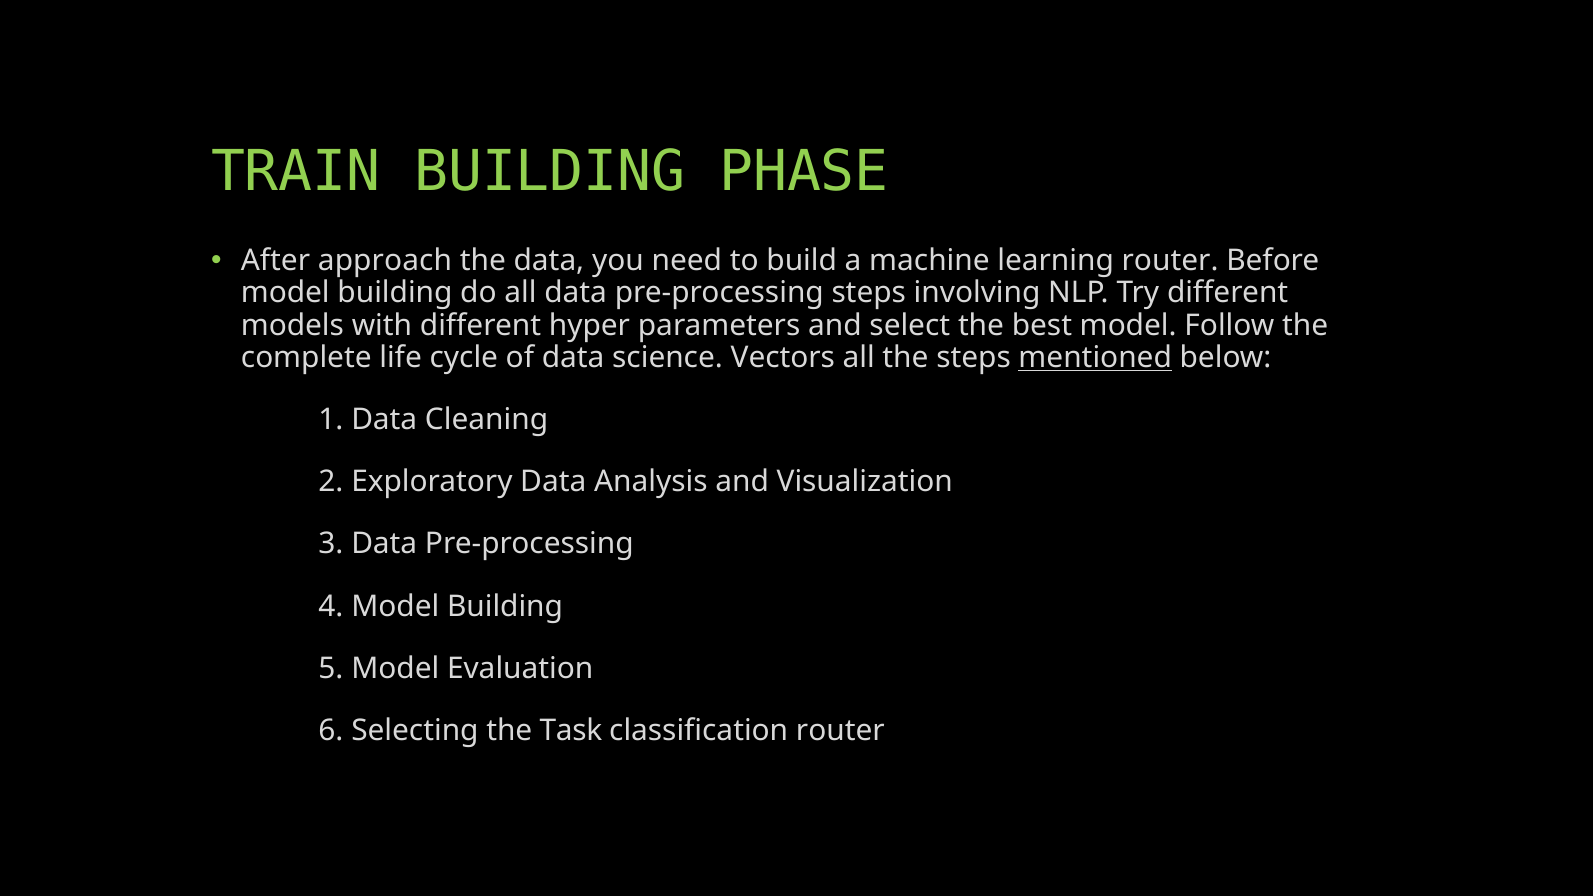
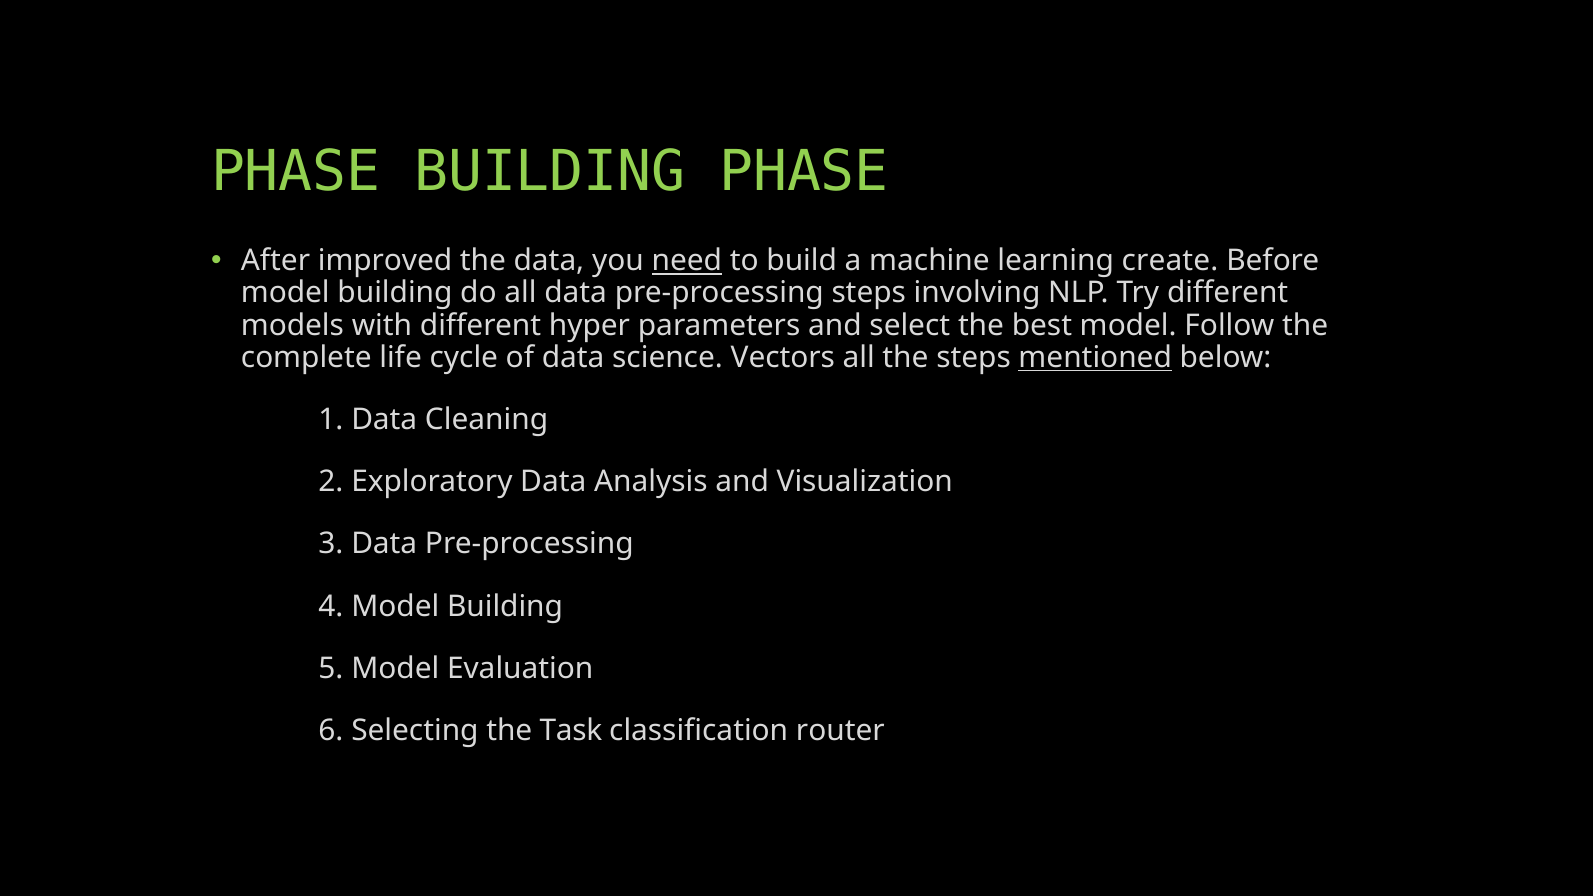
TRAIN: TRAIN -> PHASE (296, 172)
approach: approach -> improved (385, 261)
need underline: none -> present (687, 261)
learning router: router -> create (1170, 261)
